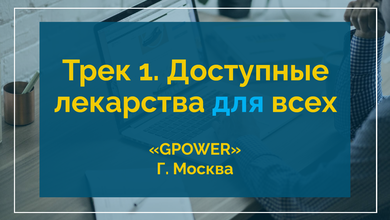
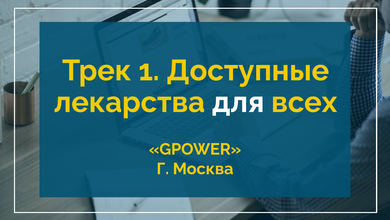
для colour: light blue -> white (238, 102)
